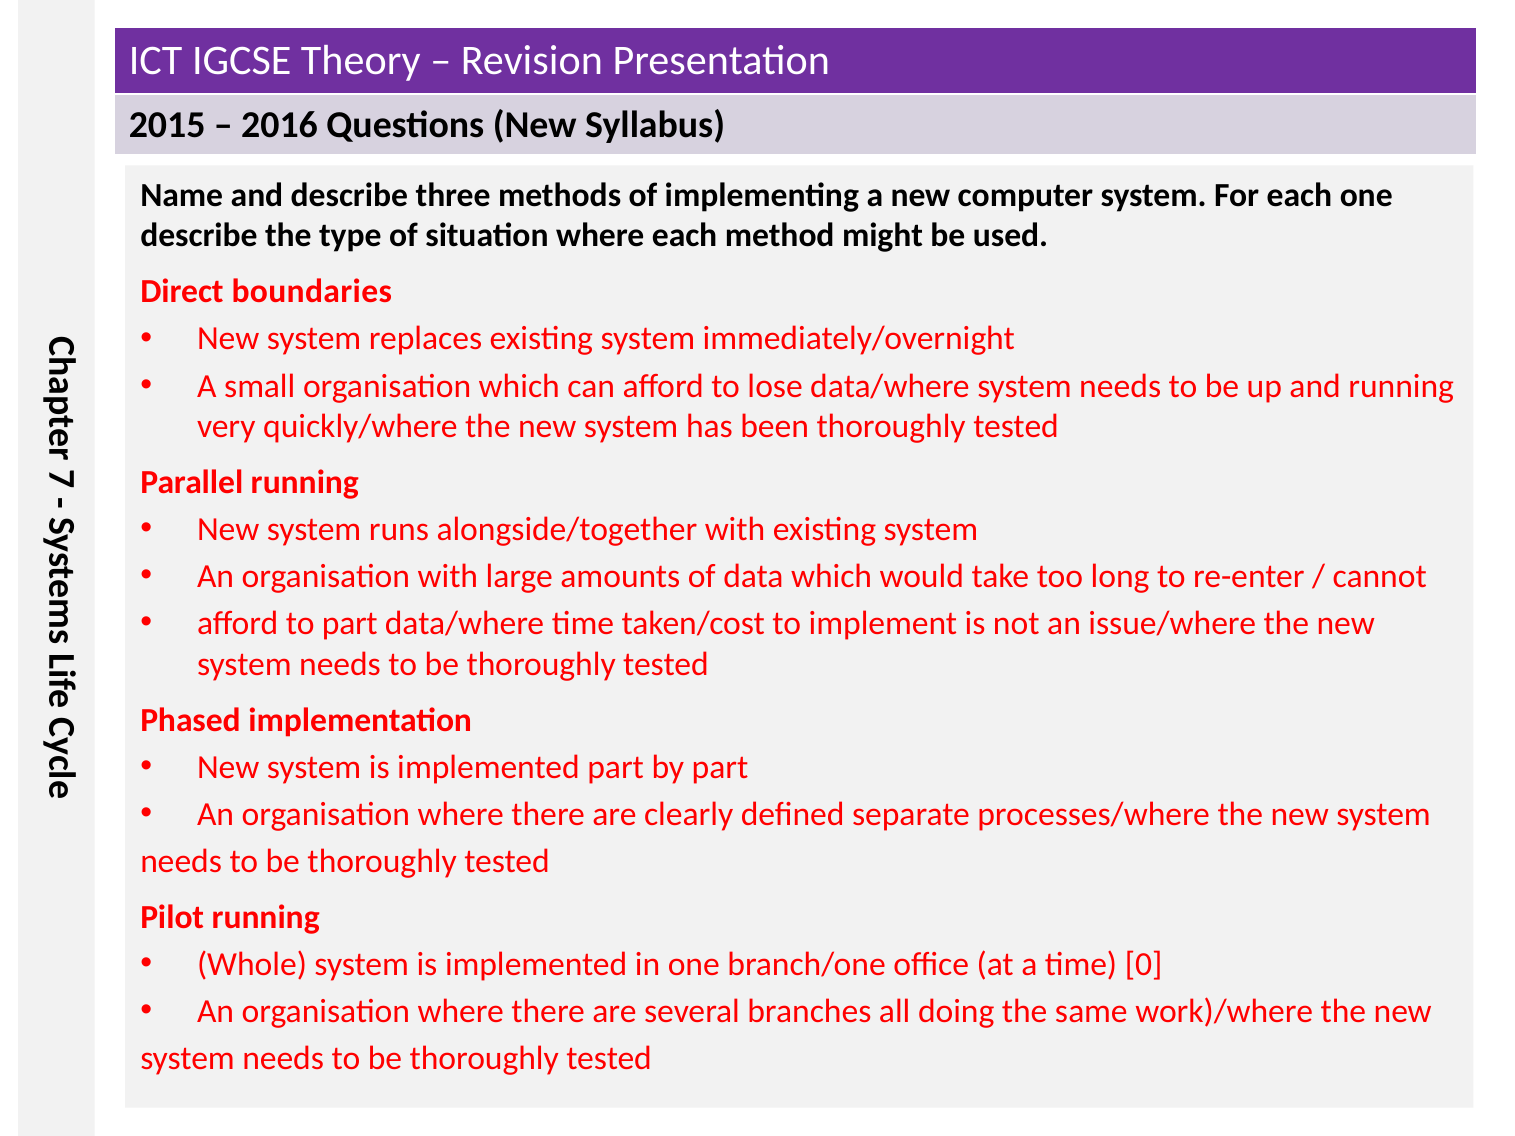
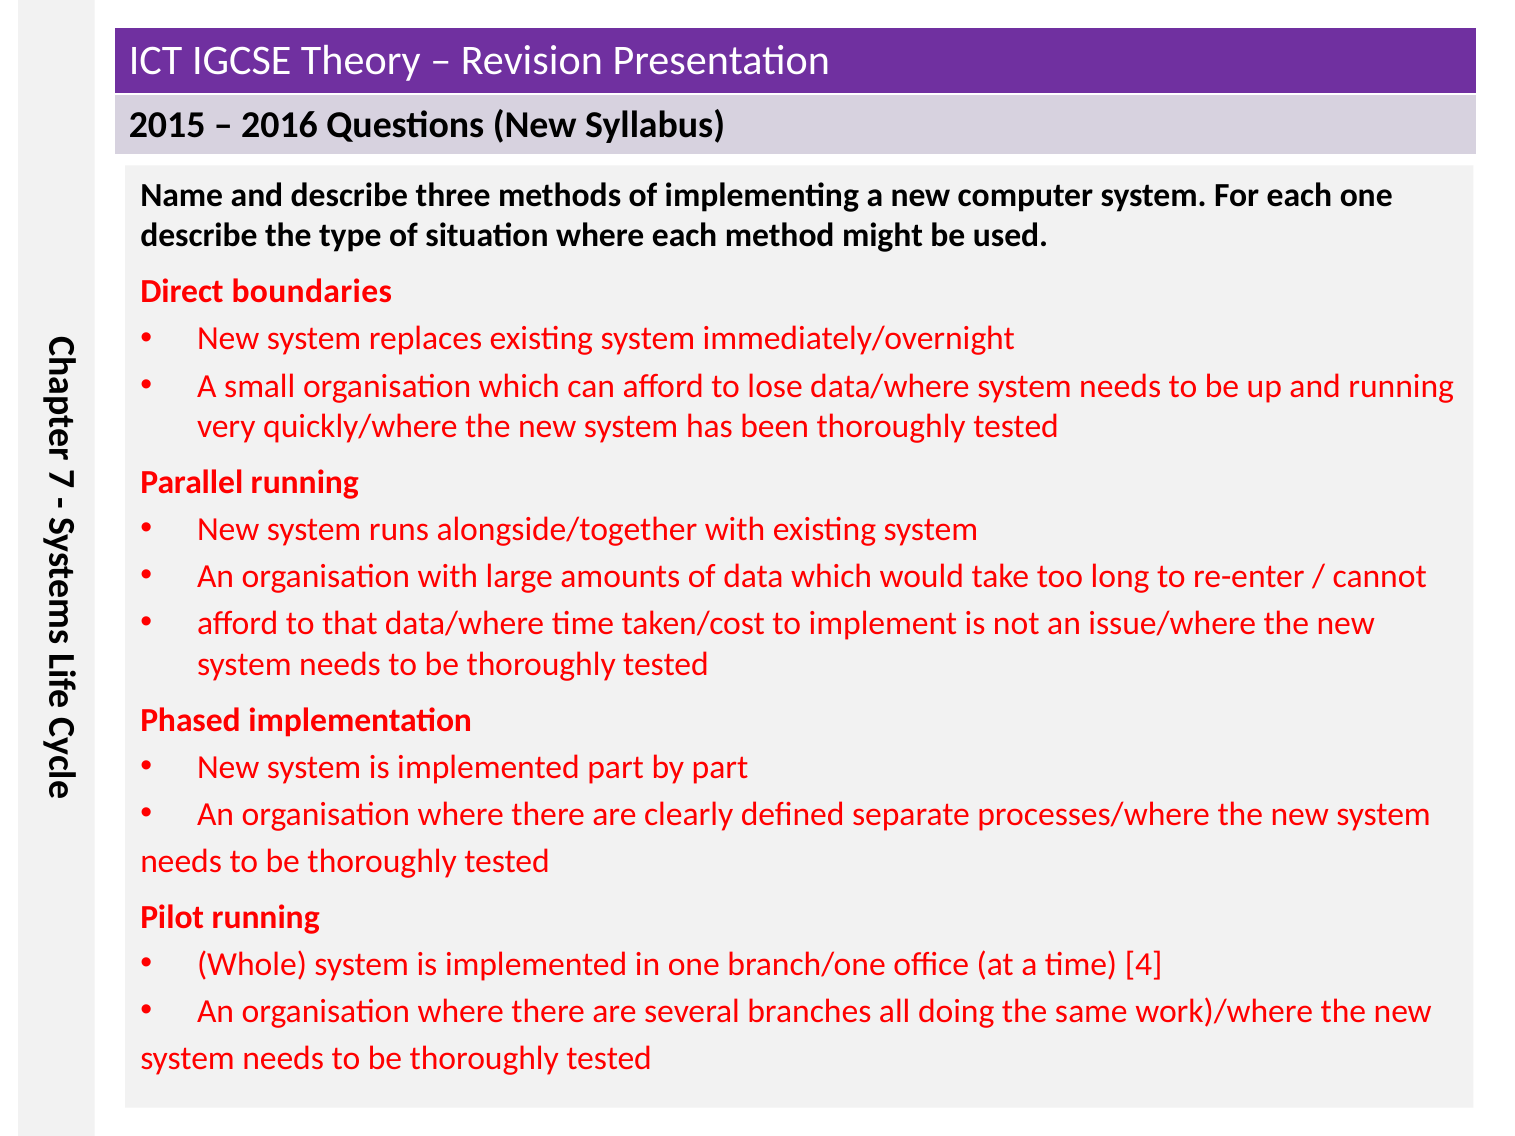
to part: part -> that (350, 624)
0: 0 -> 4 (1144, 965)
